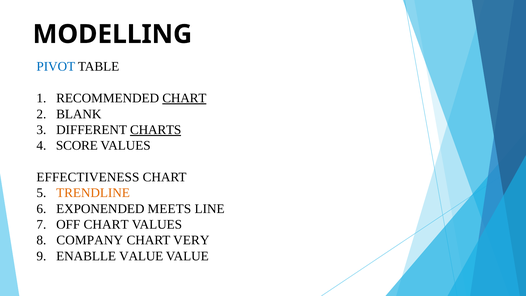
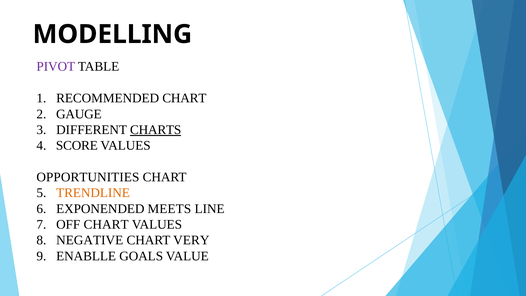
PIVOT colour: blue -> purple (56, 67)
CHART underline: present -> none (184, 98)
BLANK: BLANK -> GAUGE (79, 114)
EFFECTIVENESS: EFFECTIVENESS -> OPPORTUNITIES (88, 177)
COMPANY: COMPANY -> NEGATIVE (90, 240)
ENABLLE VALUE: VALUE -> GOALS (141, 256)
